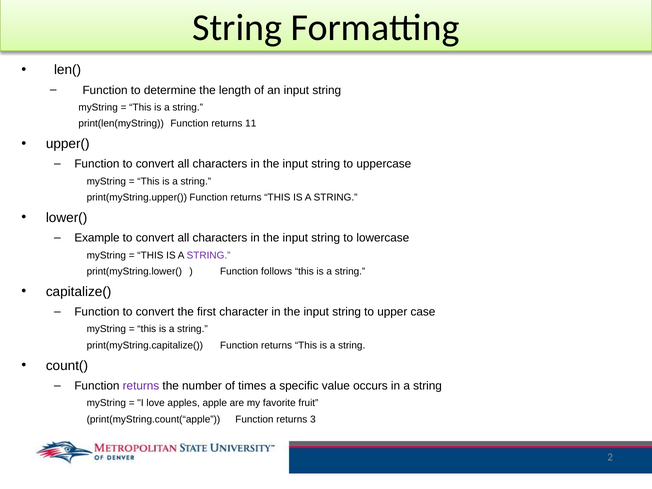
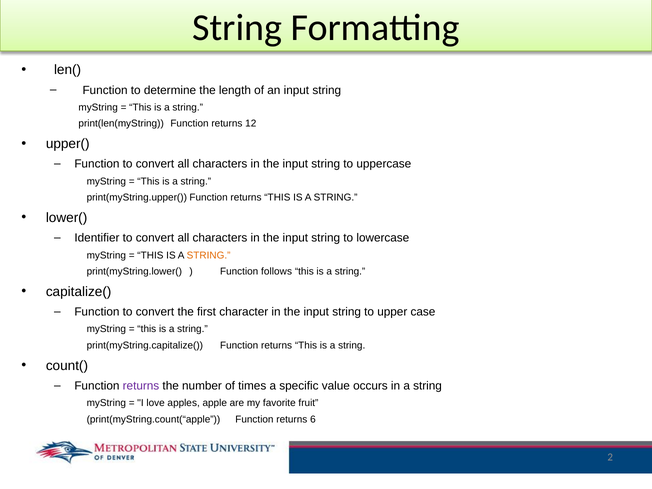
11: 11 -> 12 (251, 124)
Example: Example -> Identifier (97, 238)
STRING colour: purple -> orange (209, 255)
3: 3 -> 6 (313, 419)
